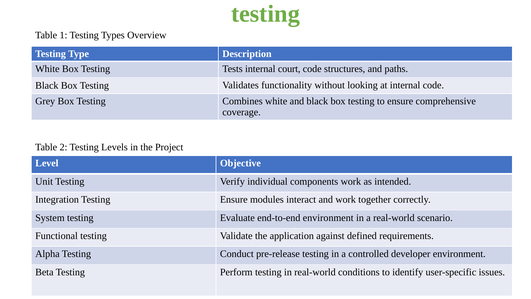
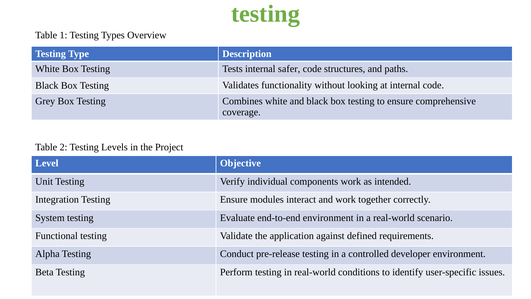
court: court -> safer (289, 69)
